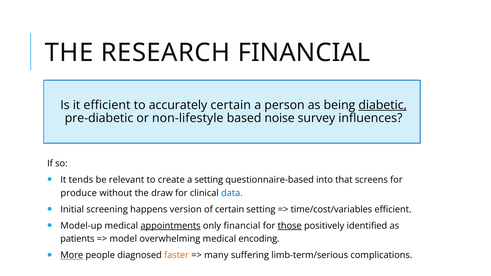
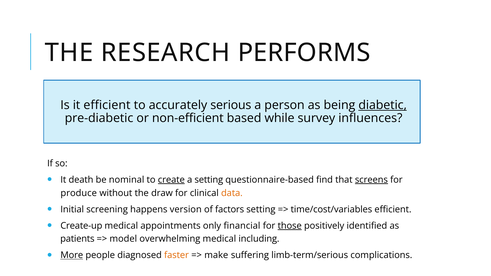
RESEARCH FINANCIAL: FINANCIAL -> PERFORMS (304, 53)
accurately certain: certain -> serious (231, 105)
non-lifestyle: non-lifestyle -> non-efficient (188, 118)
noise: noise -> while (280, 118)
tends: tends -> death (81, 180)
relevant: relevant -> nominal (127, 180)
create underline: none -> present (171, 180)
into: into -> find (325, 180)
screens underline: none -> present (371, 180)
data colour: blue -> orange (232, 193)
of certain: certain -> factors (230, 209)
Model-up: Model-up -> Create-up (81, 226)
appointments underline: present -> none (171, 226)
encoding: encoding -> including (259, 239)
many: many -> make (216, 255)
